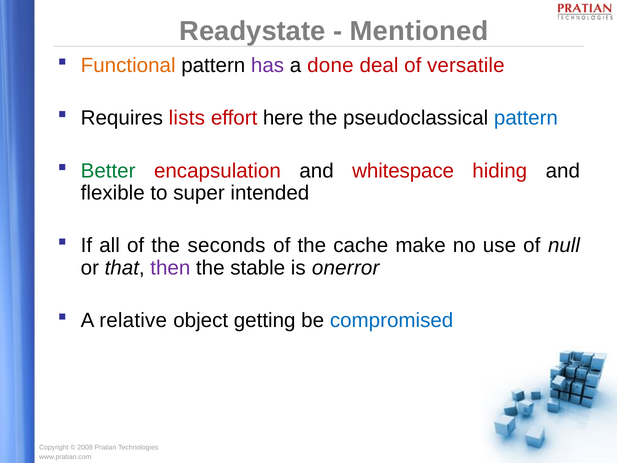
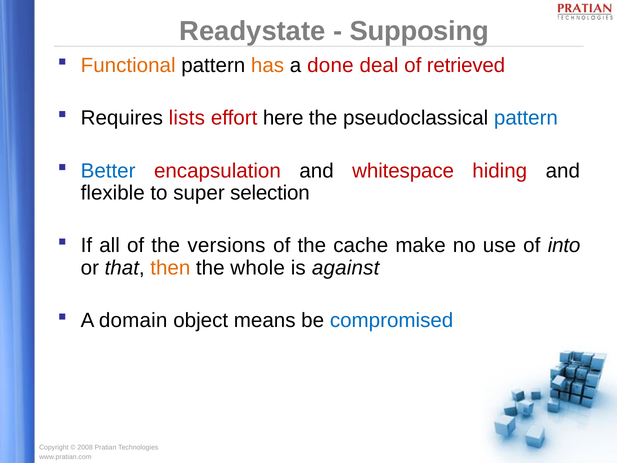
Mentioned: Mentioned -> Supposing (419, 31)
has colour: purple -> orange (268, 66)
versatile: versatile -> retrieved (466, 66)
Better colour: green -> blue (108, 171)
intended: intended -> selection (270, 193)
seconds: seconds -> versions (227, 246)
null: null -> into (564, 246)
then colour: purple -> orange (170, 268)
stable: stable -> whole (258, 268)
onerror: onerror -> against (346, 268)
relative: relative -> domain (133, 320)
getting: getting -> means (265, 320)
